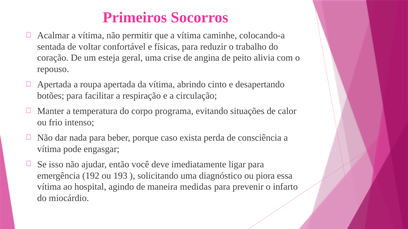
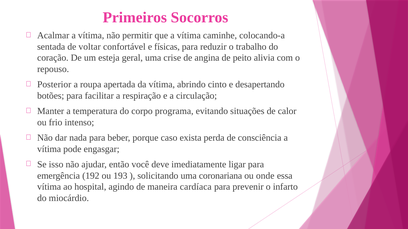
Apertada: Apertada -> Posterior (54, 85)
diagnóstico: diagnóstico -> coronariana (221, 176)
piora: piora -> onde (265, 176)
medidas: medidas -> cardíaca (196, 187)
